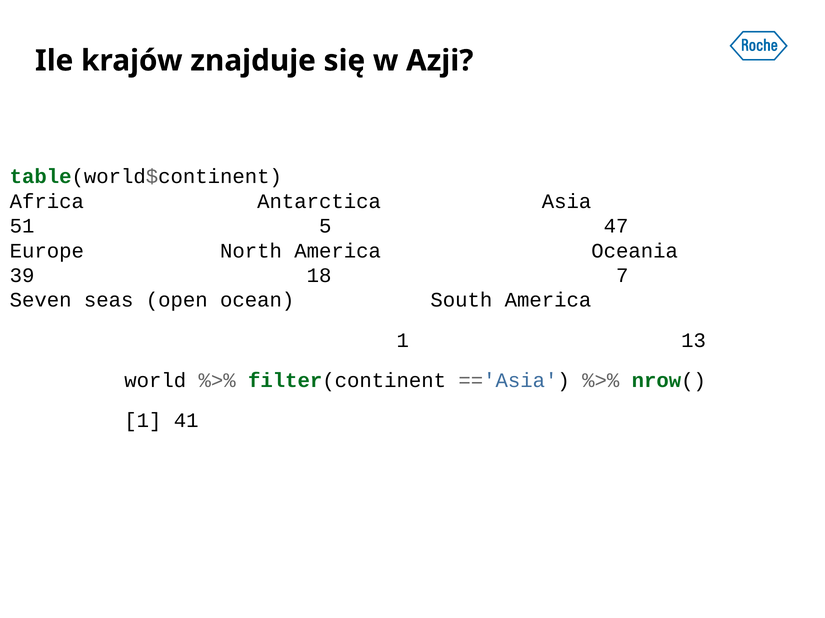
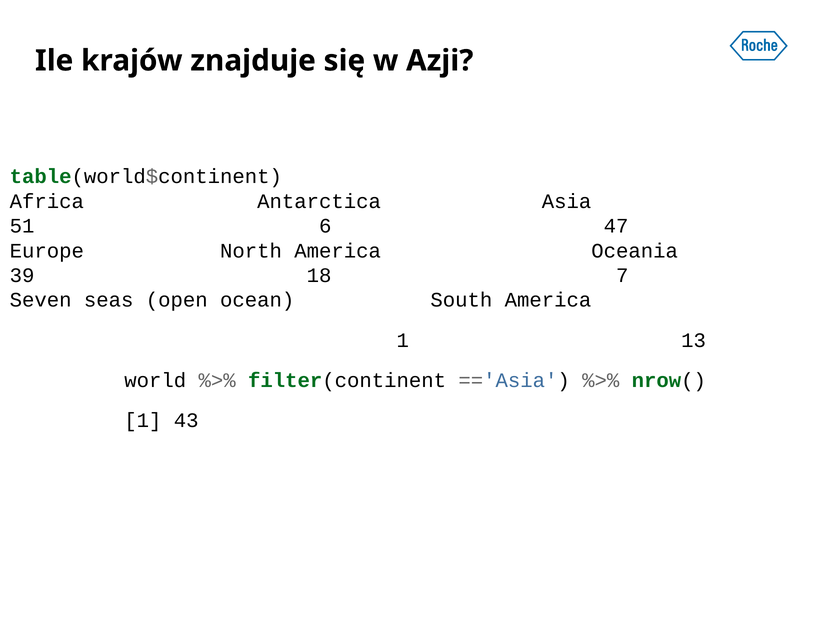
5: 5 -> 6 (325, 226)
41: 41 -> 43 (186, 421)
